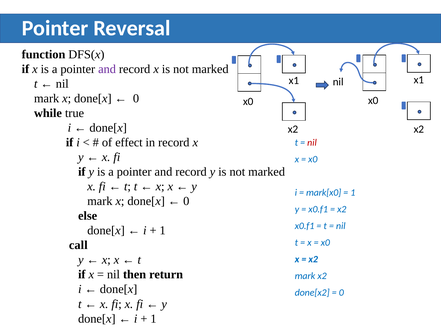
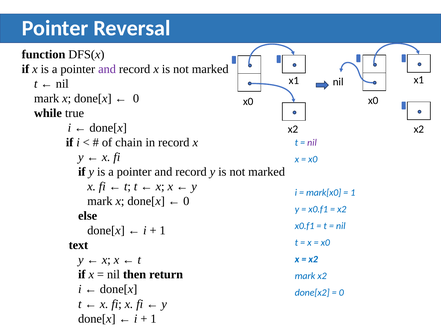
effect: effect -> chain (129, 143)
nil colour: red -> purple (312, 143)
call: call -> text (78, 246)
